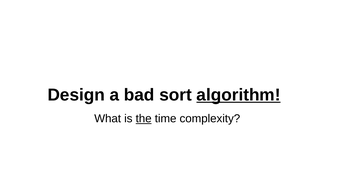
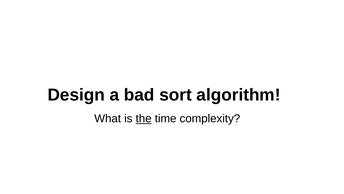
algorithm underline: present -> none (239, 95)
